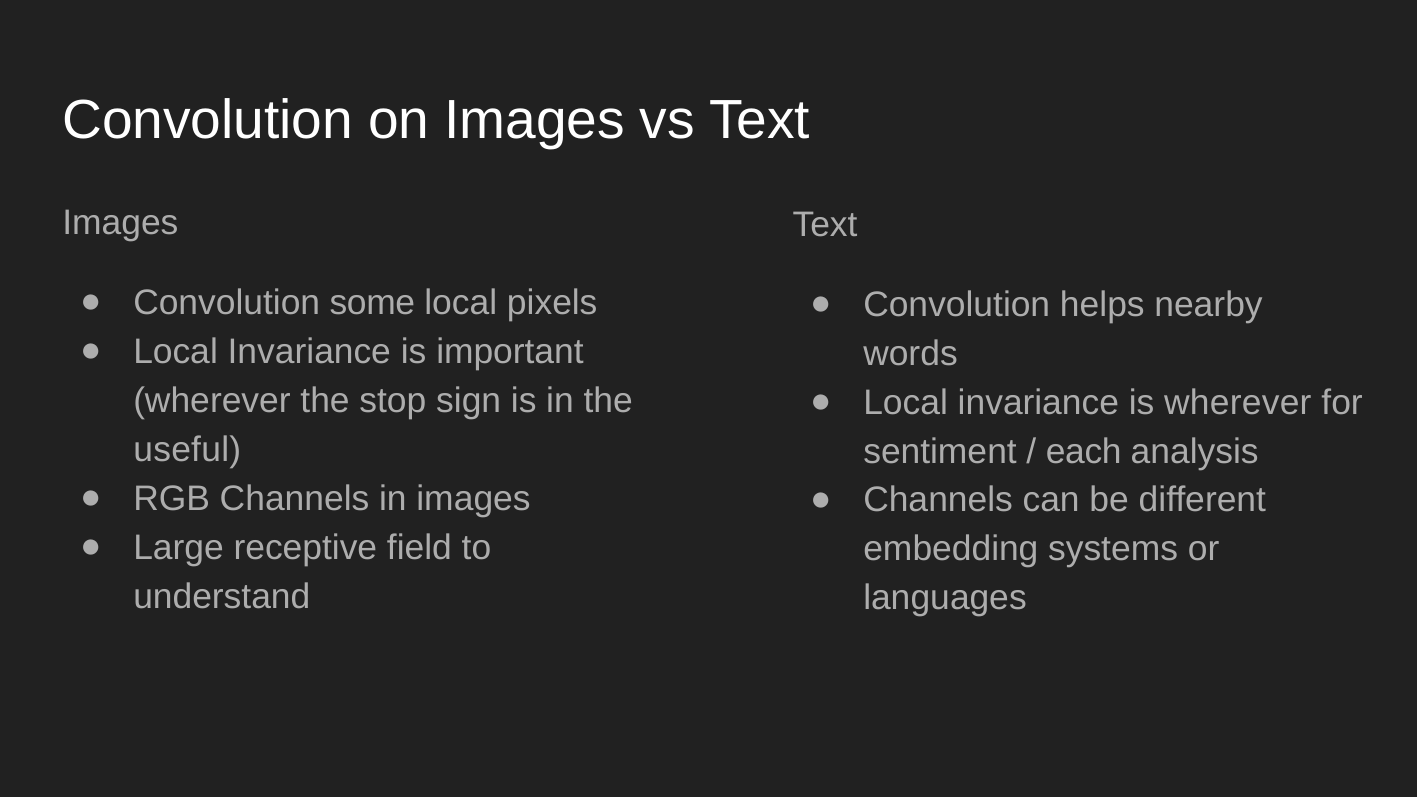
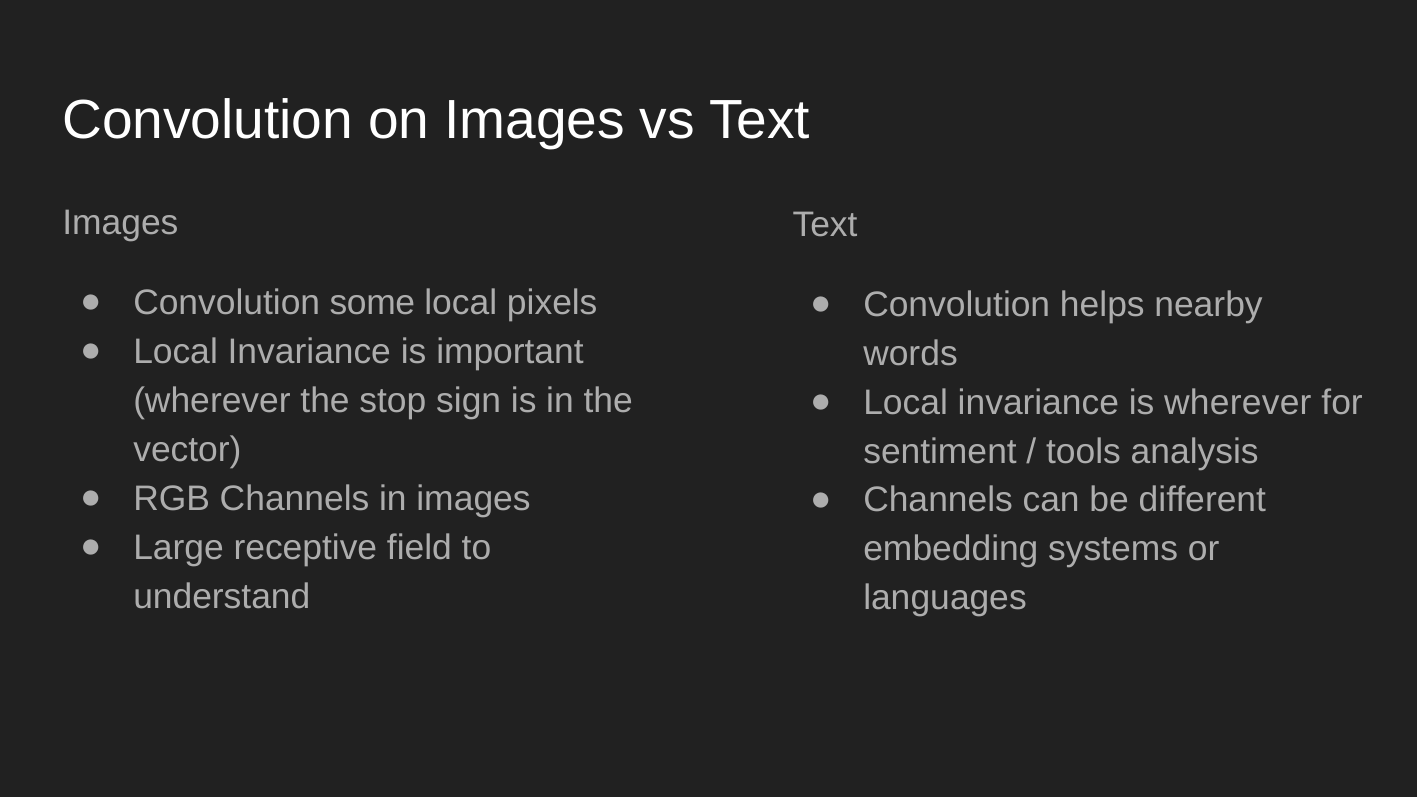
useful: useful -> vector (187, 450)
each: each -> tools (1084, 451)
